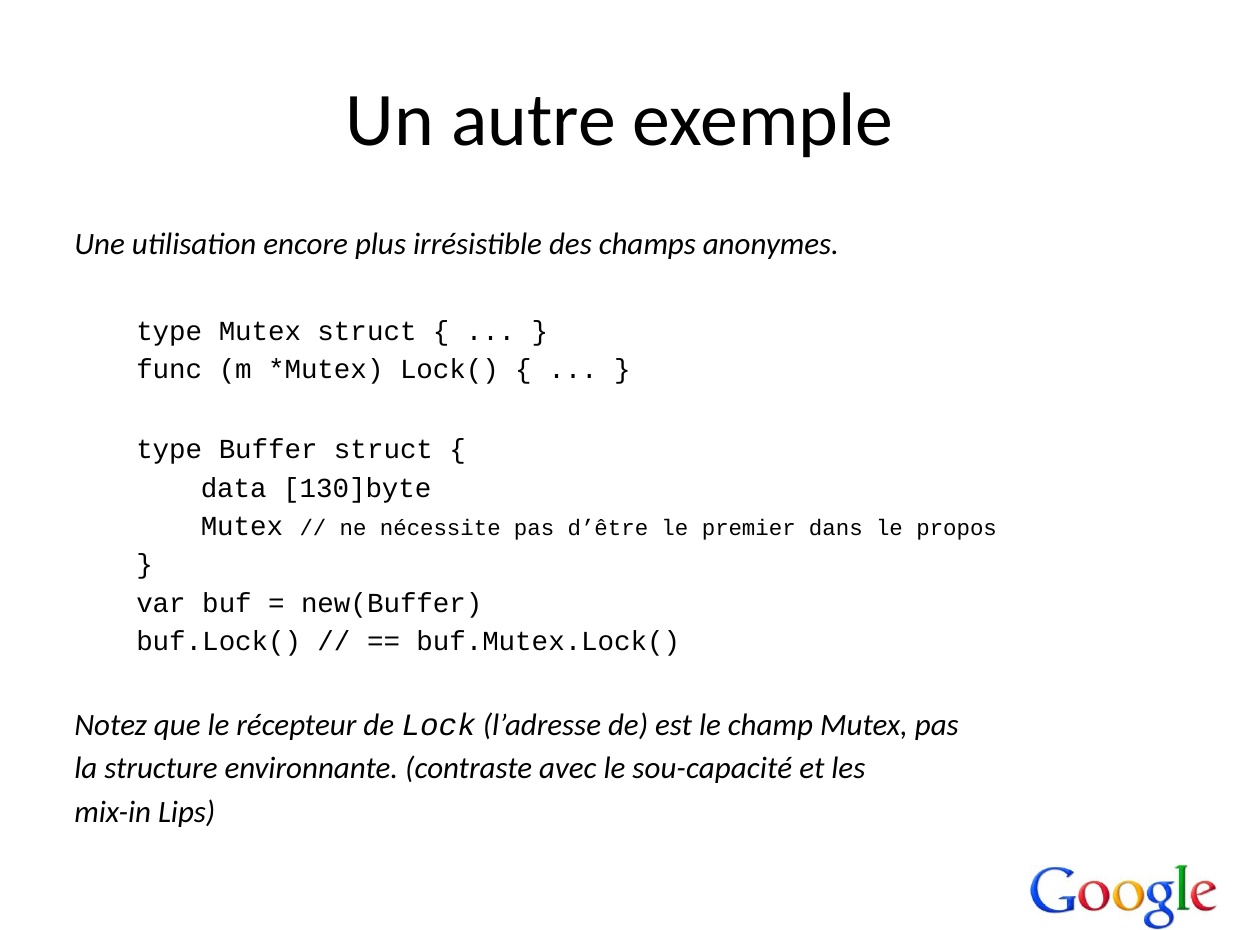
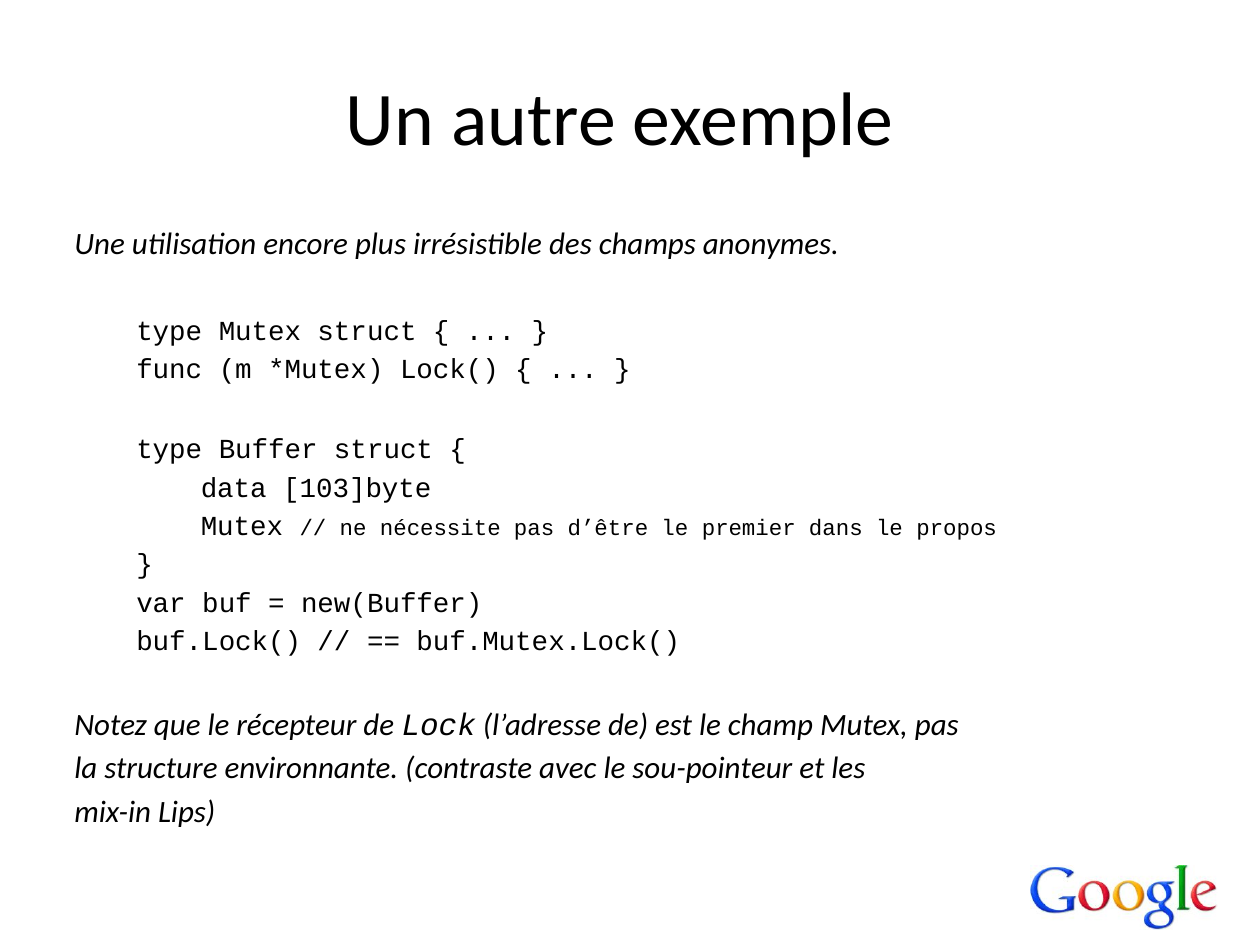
130]byte: 130]byte -> 103]byte (357, 488)
sou-capacité: sou-capacité -> sou-pointeur (712, 769)
